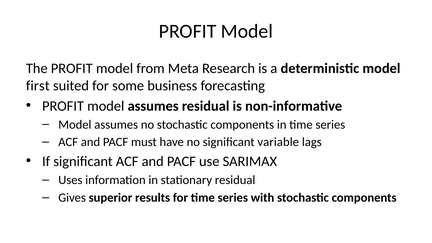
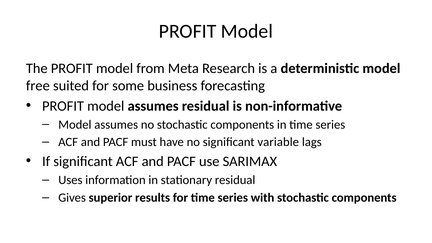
first: first -> free (38, 86)
